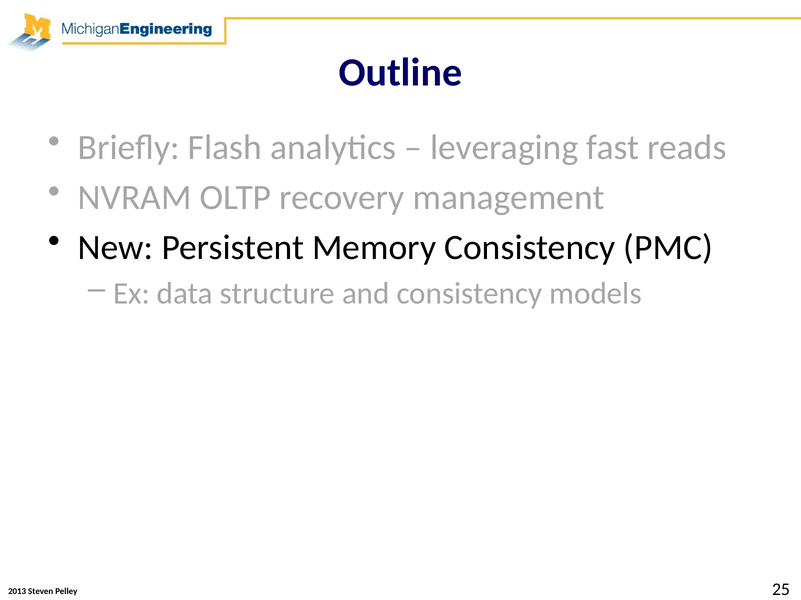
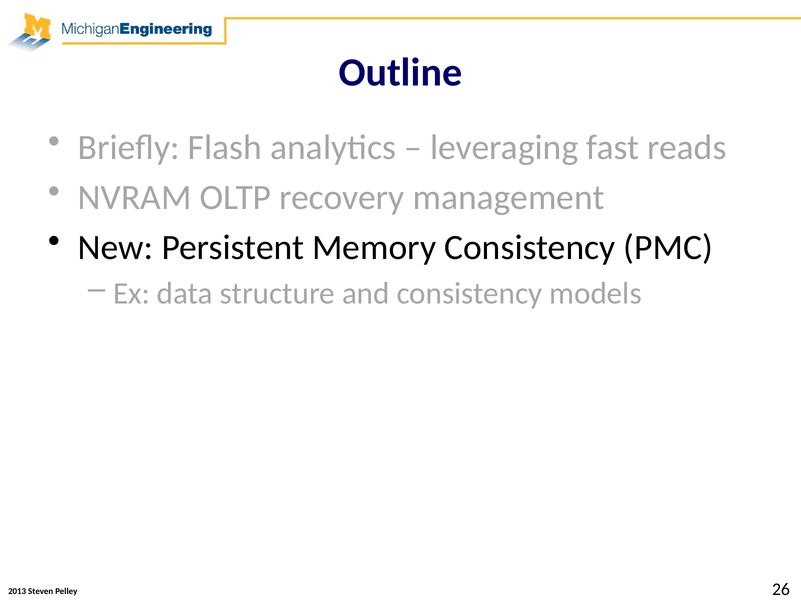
25: 25 -> 26 (781, 590)
